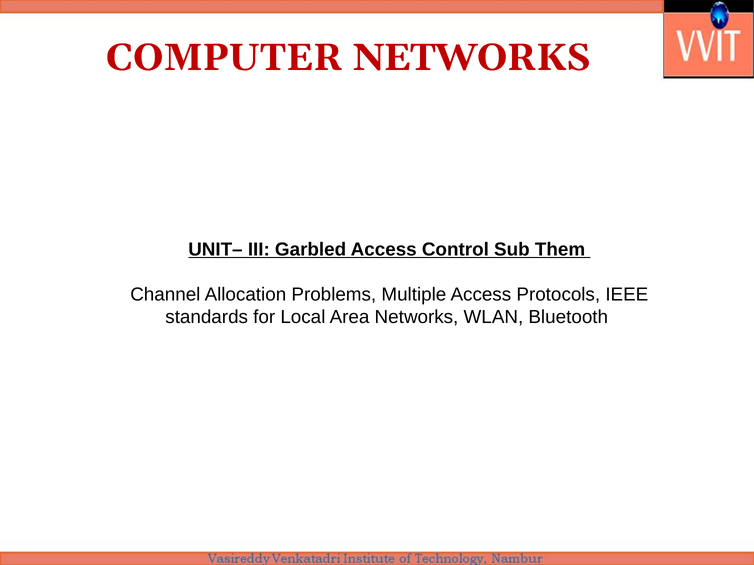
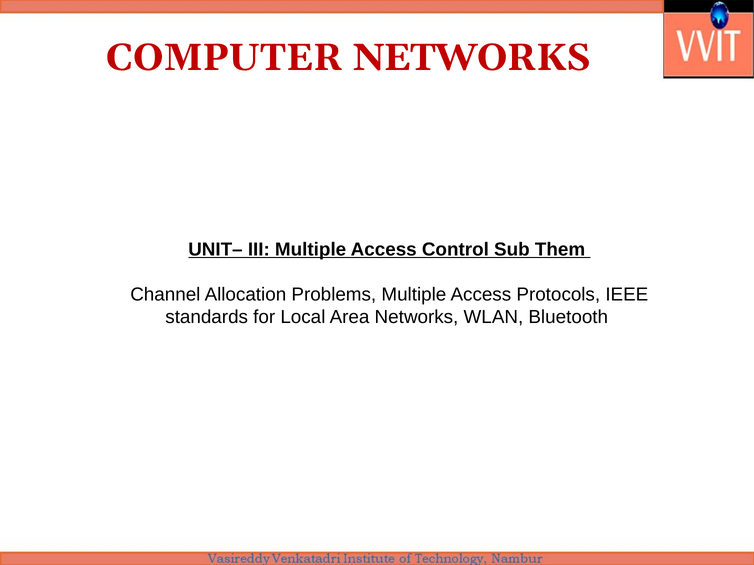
III Garbled: Garbled -> Multiple (311, 250)
